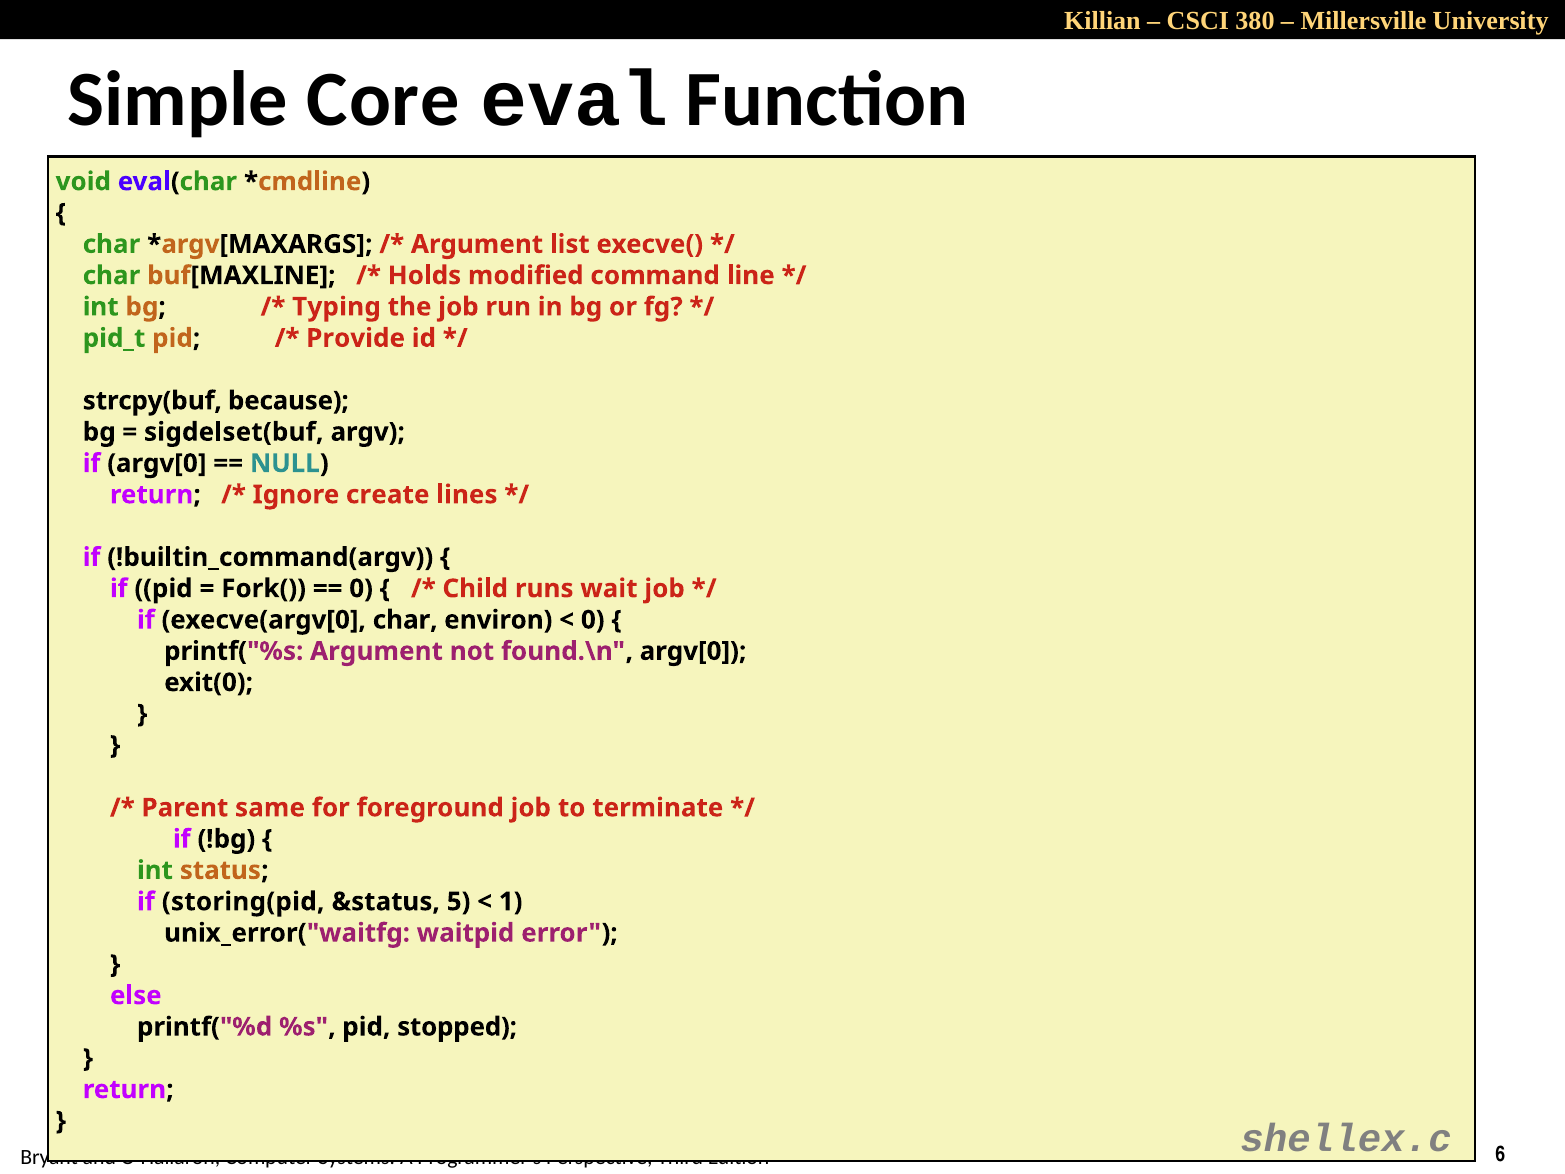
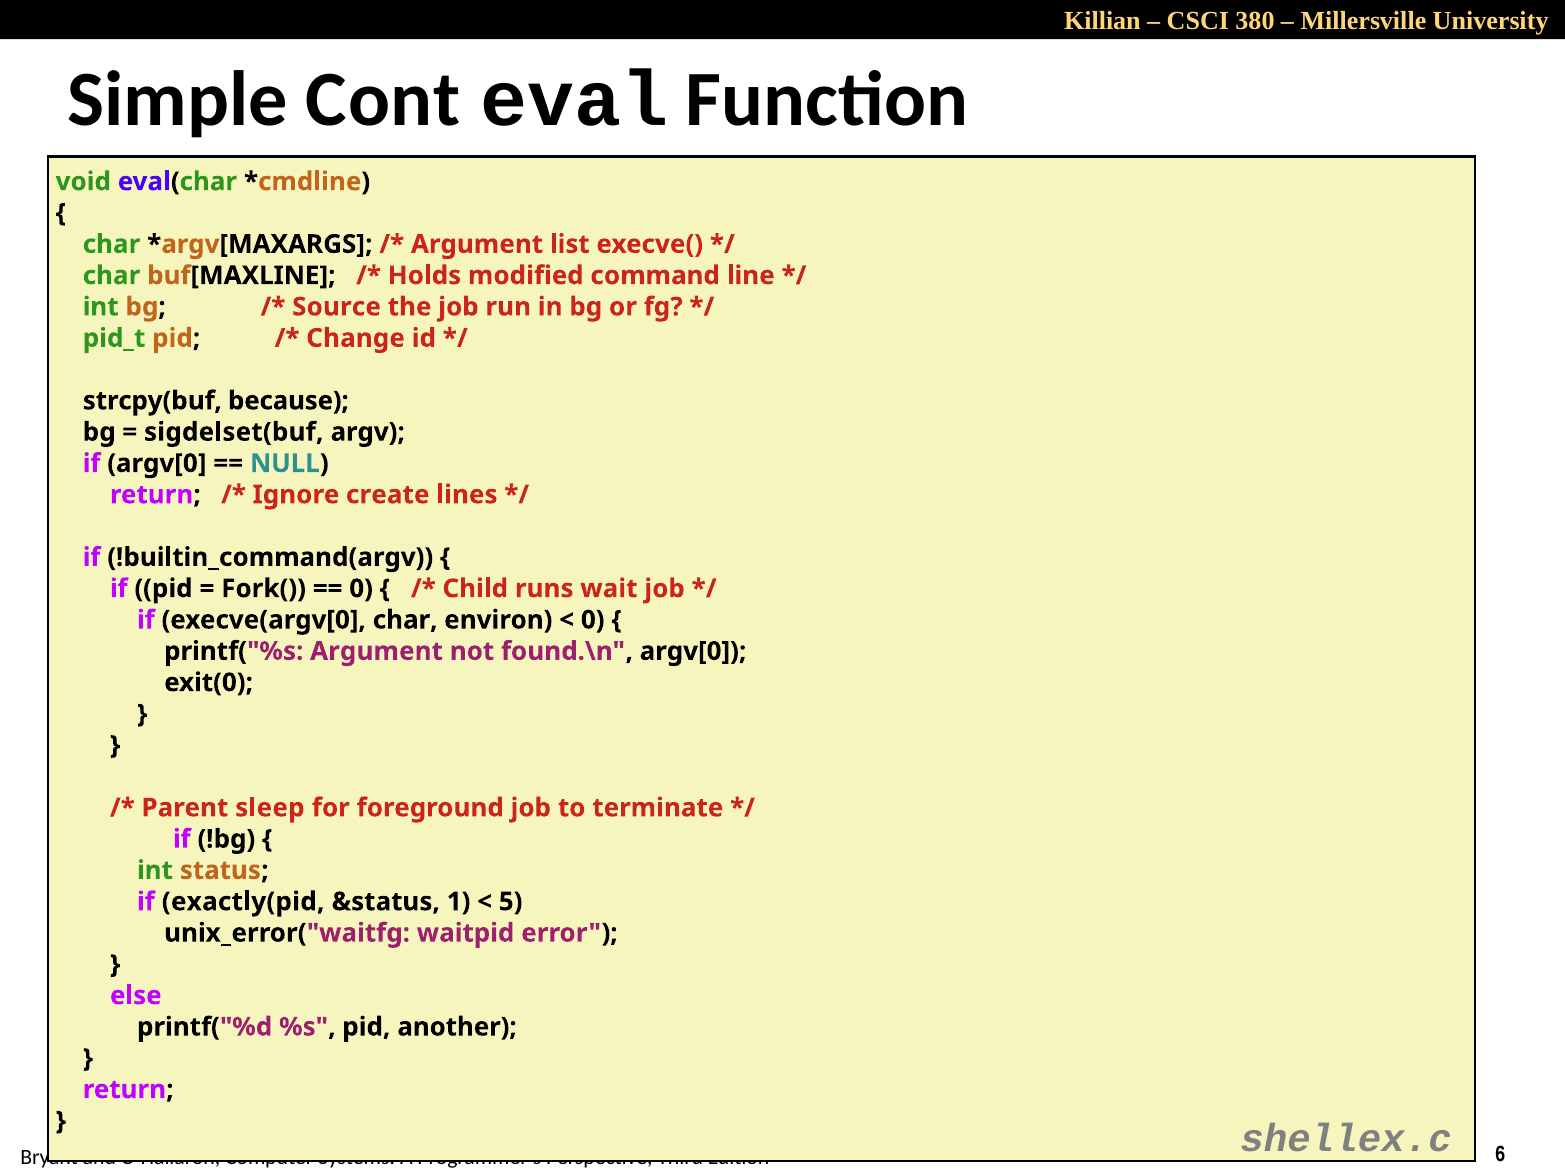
Core: Core -> Cont (383, 99)
Typing: Typing -> Source (337, 307)
Provide: Provide -> Change (356, 338)
same: same -> sleep (270, 808)
storing(pid: storing(pid -> exactly(pid (243, 902)
5: 5 -> 1 (459, 902)
1: 1 -> 5 (511, 902)
stopped: stopped -> another (457, 1027)
